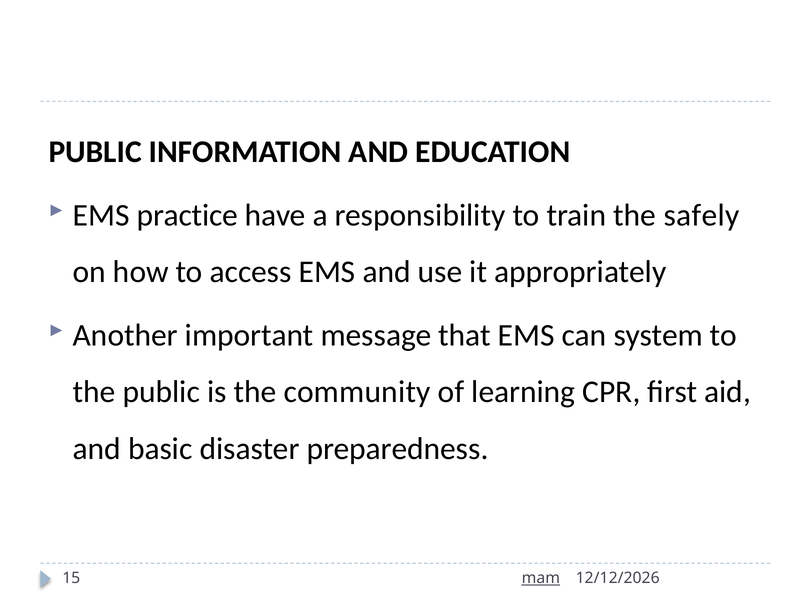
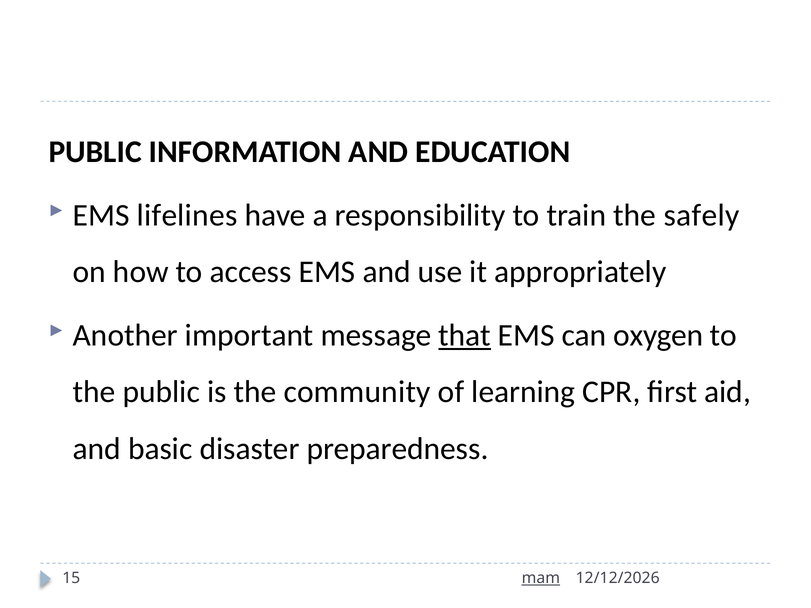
practice: practice -> lifelines (187, 215)
that underline: none -> present (465, 336)
system: system -> oxygen (658, 336)
